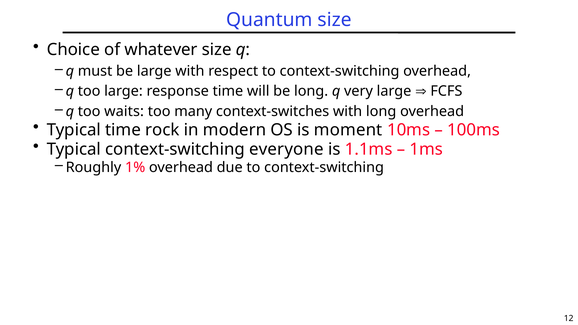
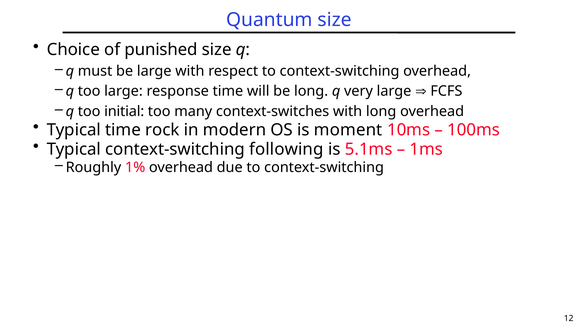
whatever: whatever -> punished (161, 49)
waits: waits -> initial (124, 111)
everyone: everyone -> following (286, 149)
1.1ms: 1.1ms -> 5.1ms (369, 149)
